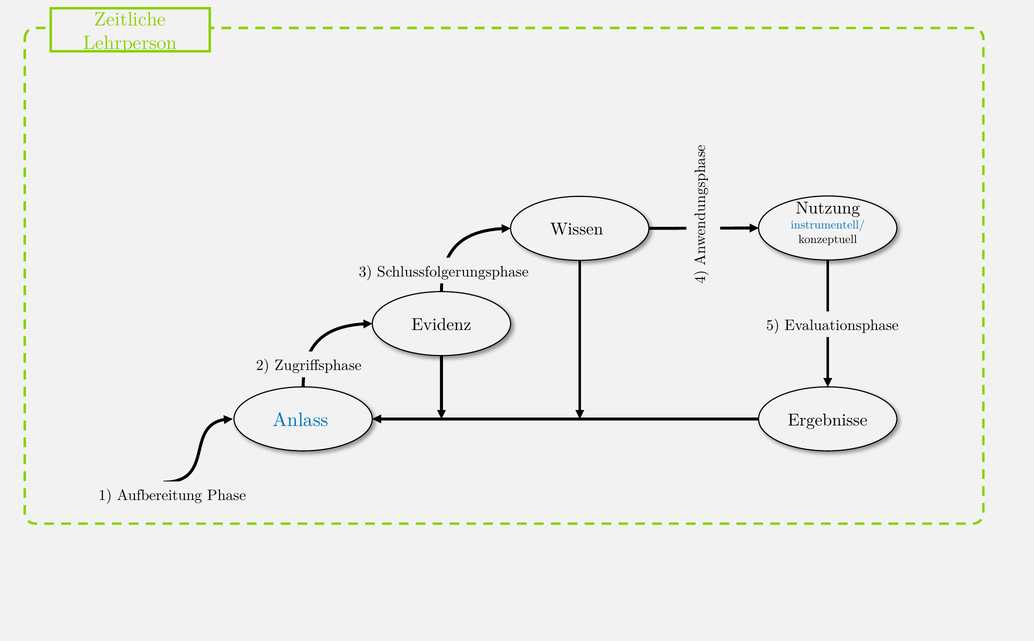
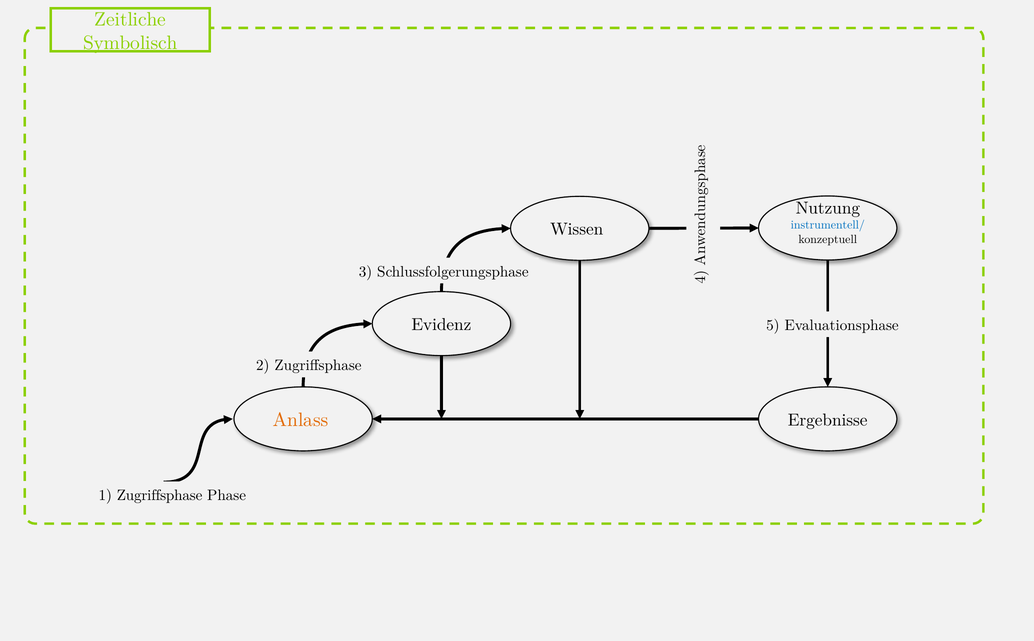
Lehrperson: Lehrperson -> Symbolisch (130, 43)
Anlass colour: blue -> orange (301, 420)
1 Aufbereitung: Aufbereitung -> Zugriffsphase (160, 495)
